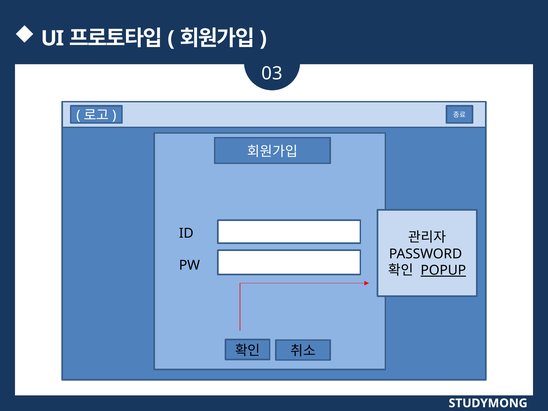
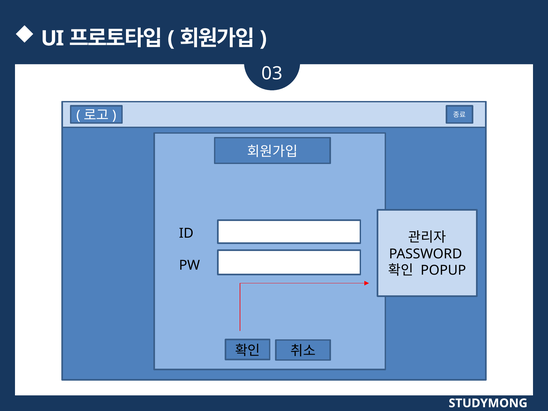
POPUP underline: present -> none (443, 270)
